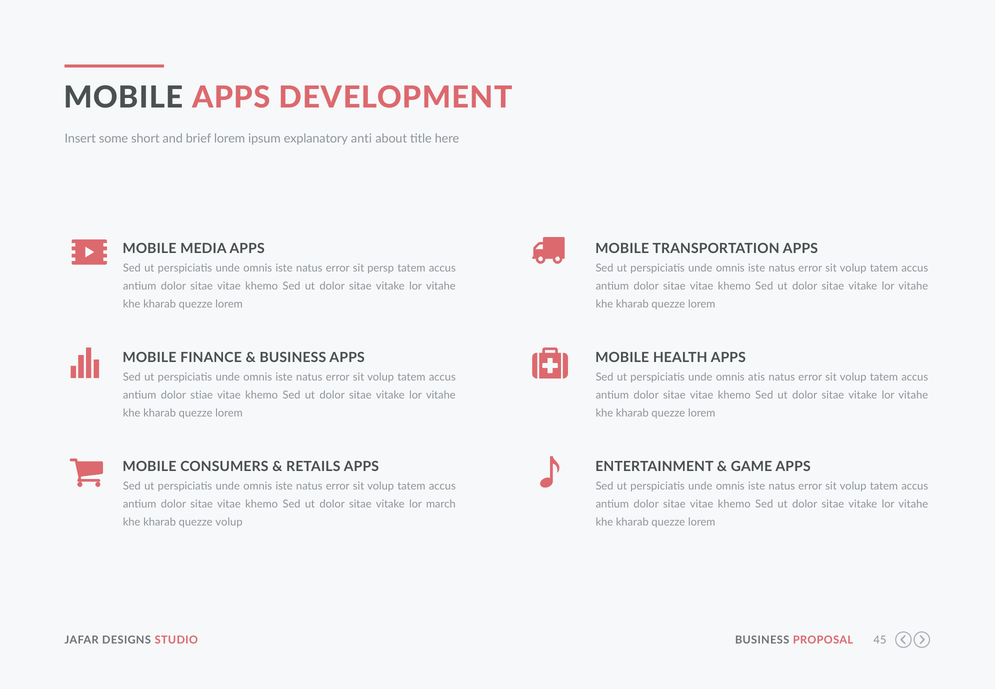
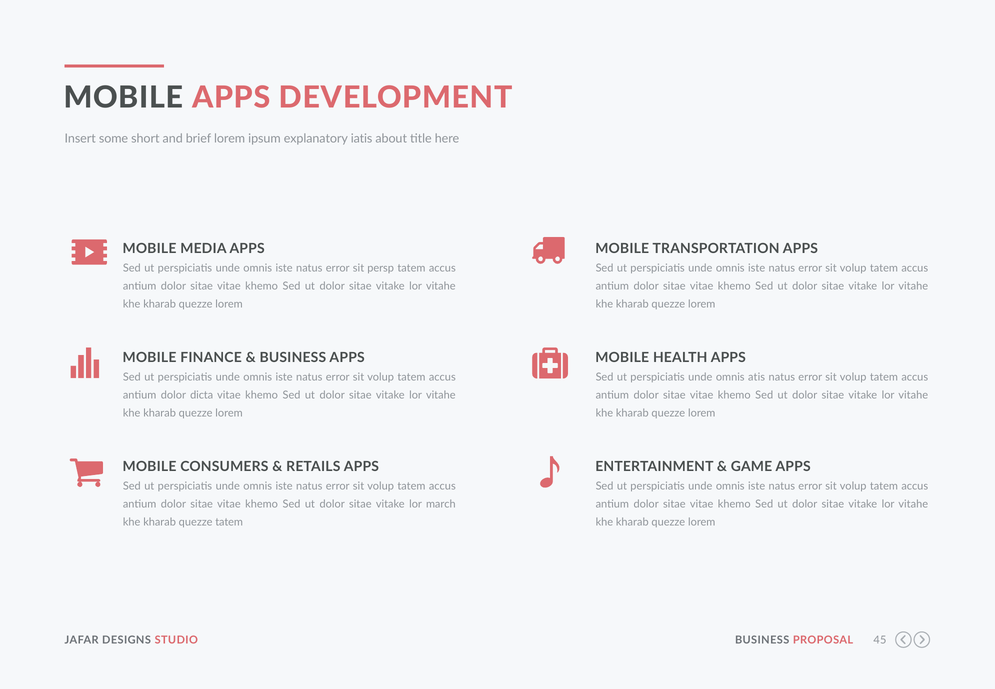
anti: anti -> iatis (362, 138)
stiae: stiae -> dicta (202, 395)
quezze volup: volup -> tatem (229, 522)
